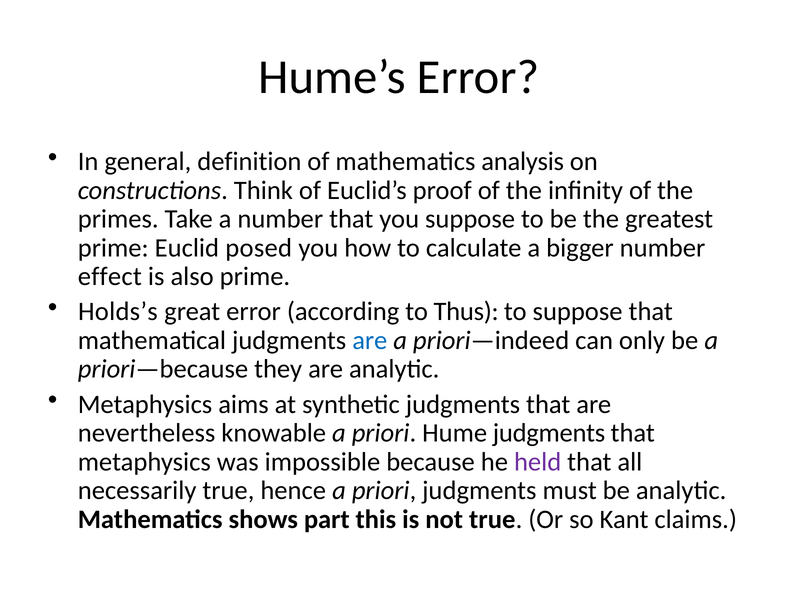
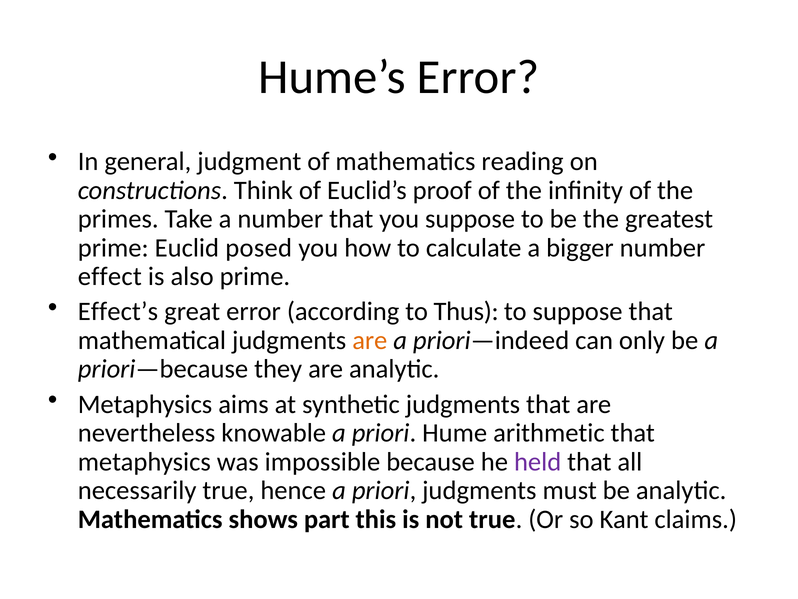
definition: definition -> judgment (249, 161)
analysis: analysis -> reading (523, 161)
Holds’s: Holds’s -> Effect’s (118, 311)
are colour: blue -> orange (370, 340)
Hume judgments: judgments -> arithmetic (549, 433)
